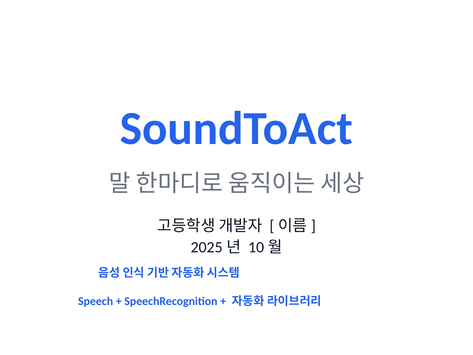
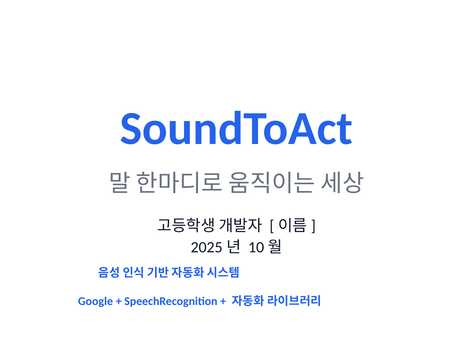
Speech: Speech -> Google (96, 301)
